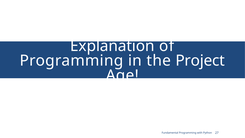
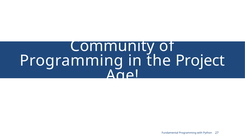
Explanation: Explanation -> Community (112, 46)
